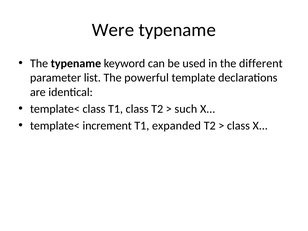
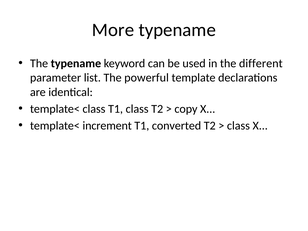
Were: Were -> More (113, 30)
such: such -> copy (186, 109)
expanded: expanded -> converted (177, 126)
